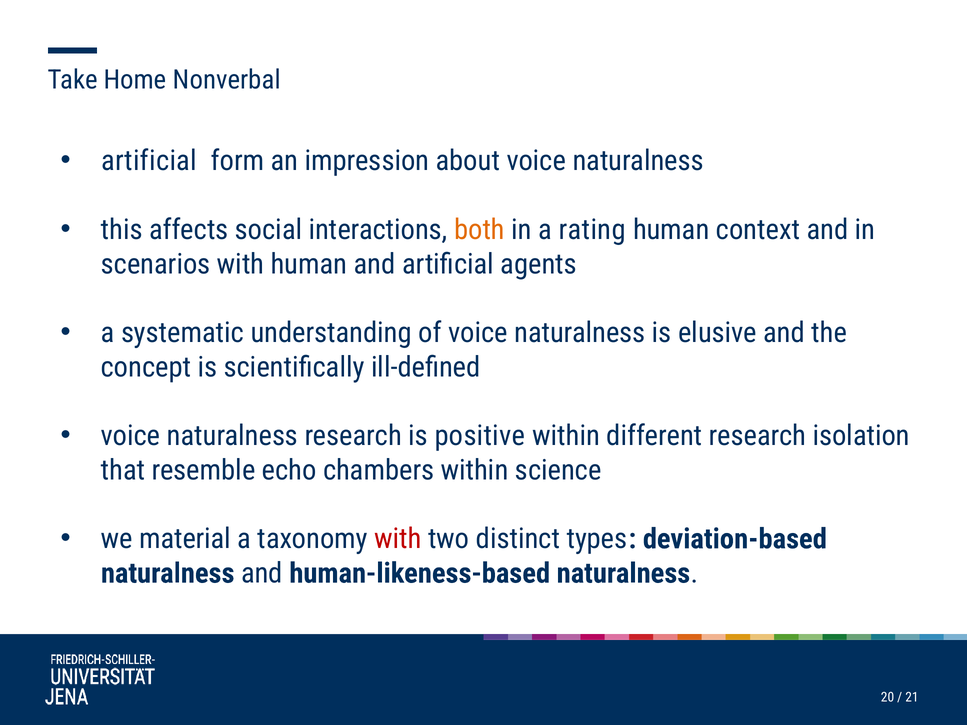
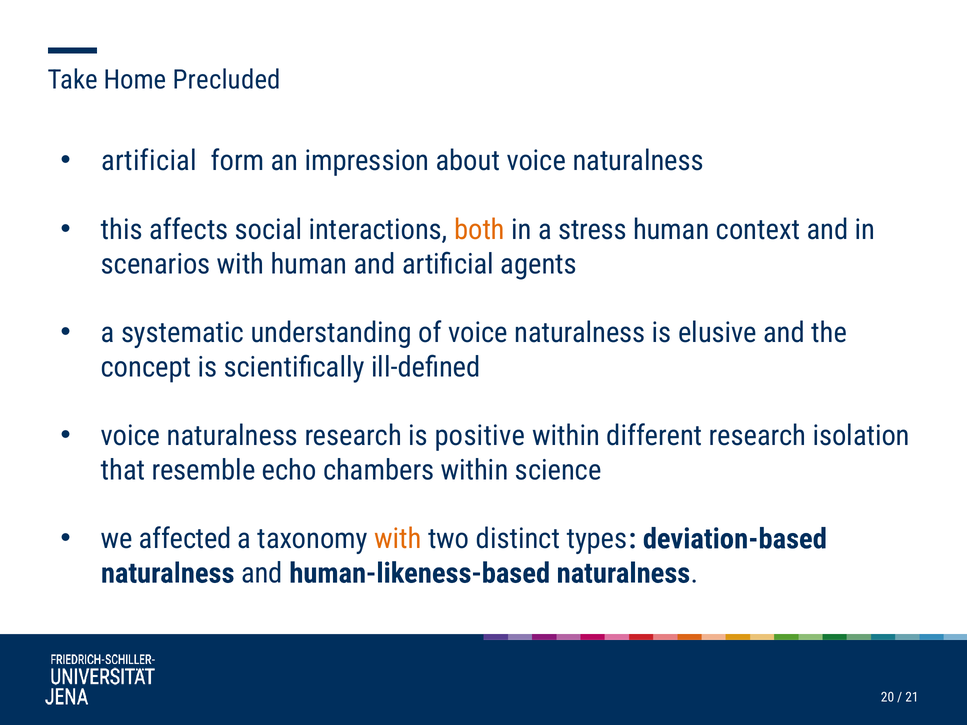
Nonverbal: Nonverbal -> Precluded (227, 80)
rating: rating -> stress (593, 230)
material: material -> affected (185, 539)
with colour: red -> orange (398, 539)
